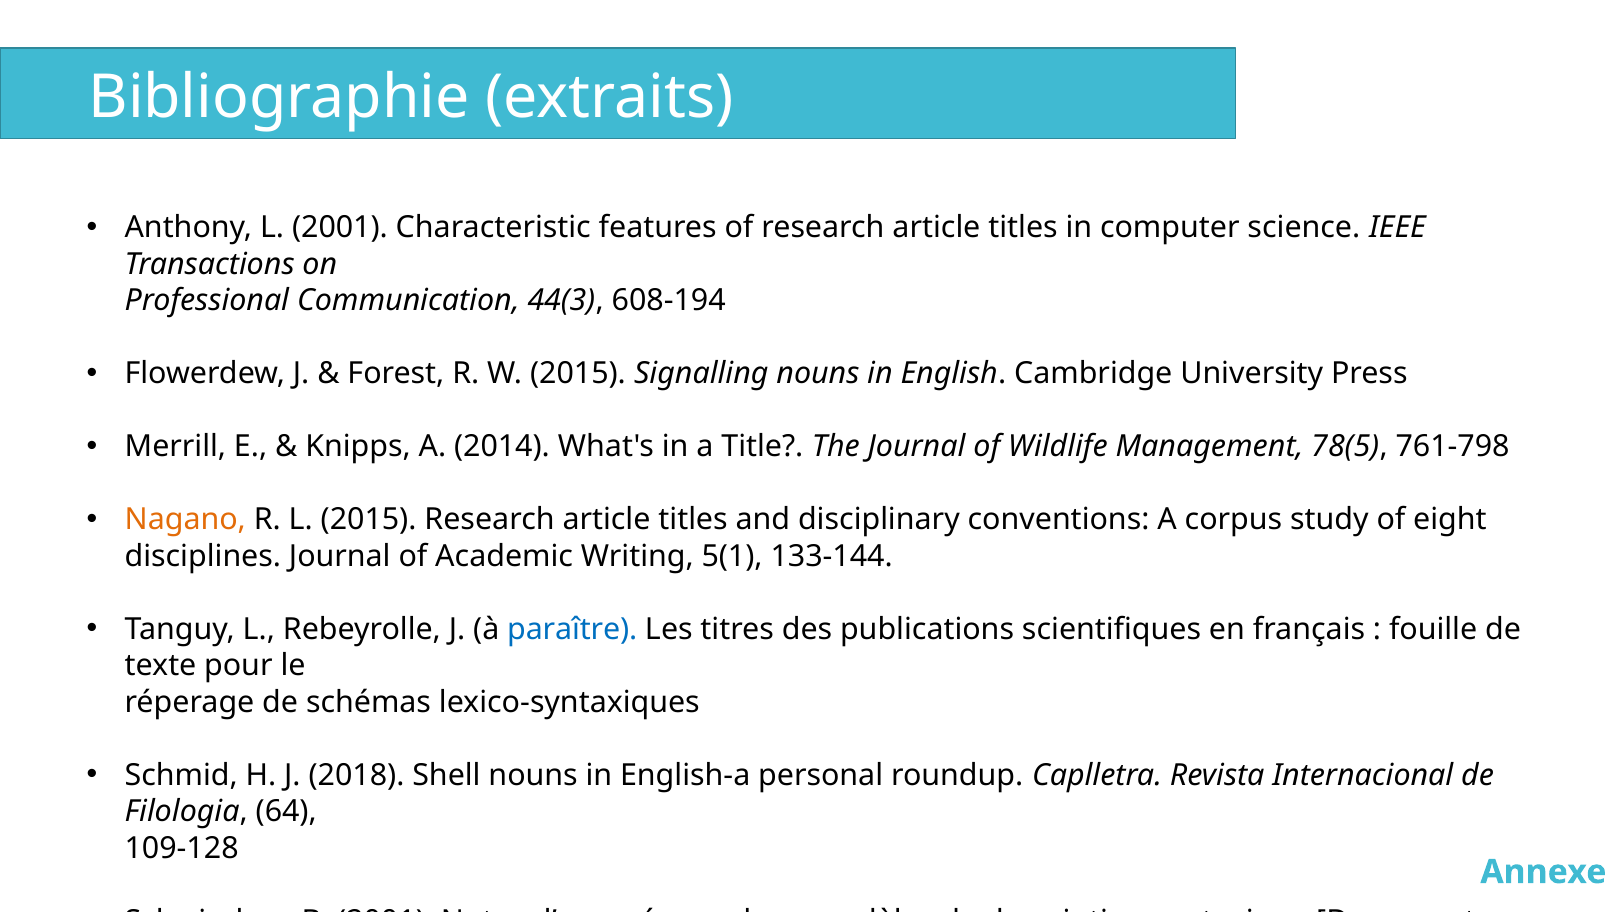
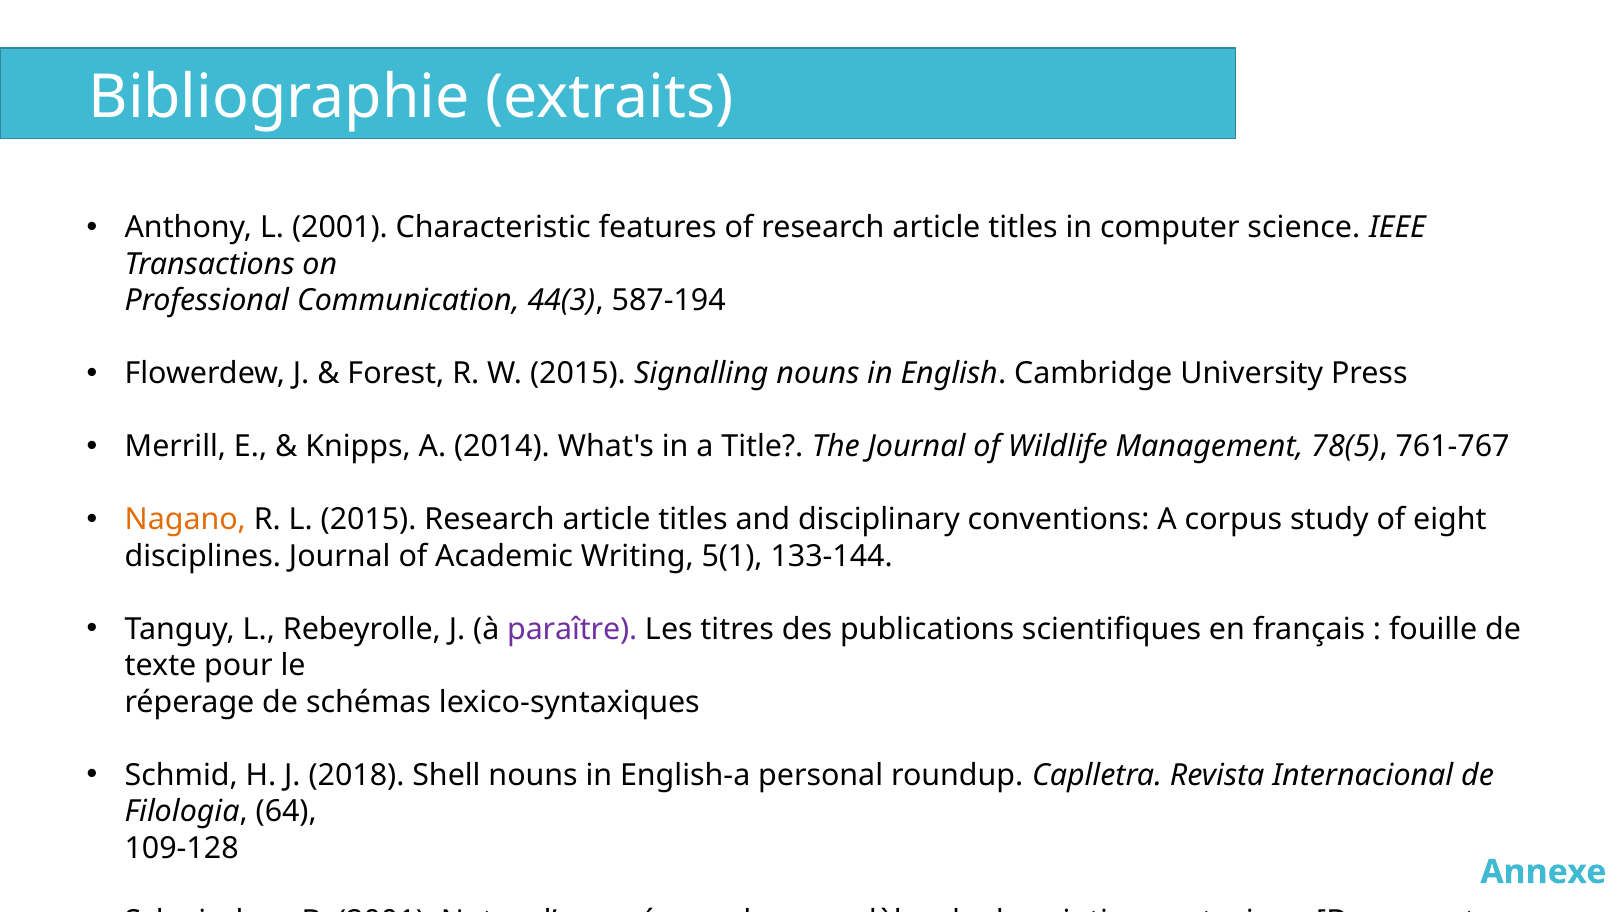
608-194: 608-194 -> 587-194 (669, 301)
761-798: 761-798 -> 761-767 (1453, 447)
paraître colour: blue -> purple (572, 629)
